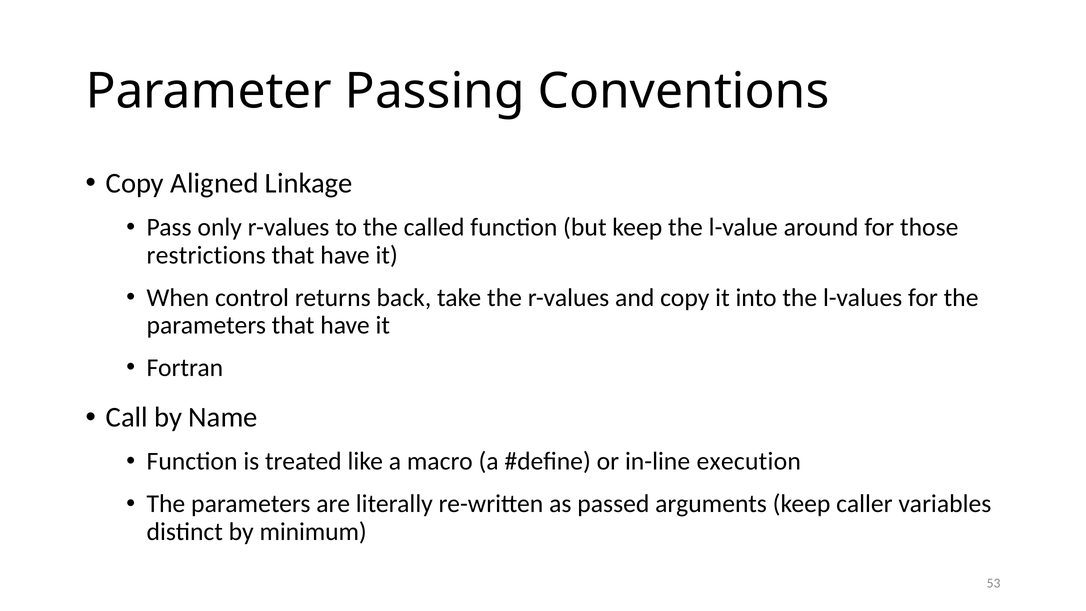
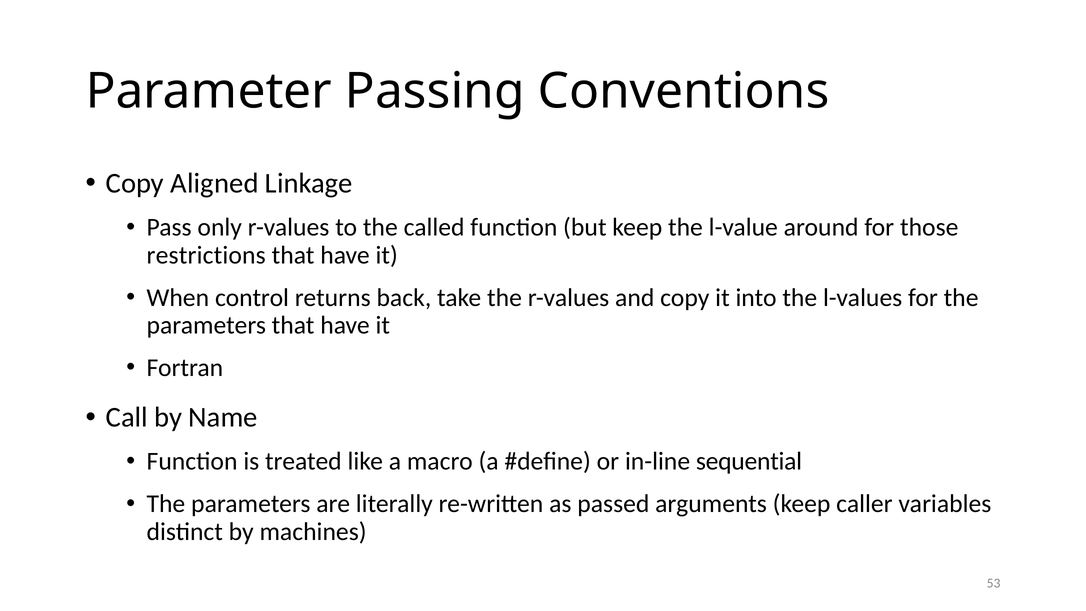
execution: execution -> sequential (749, 461)
minimum: minimum -> machines (313, 531)
